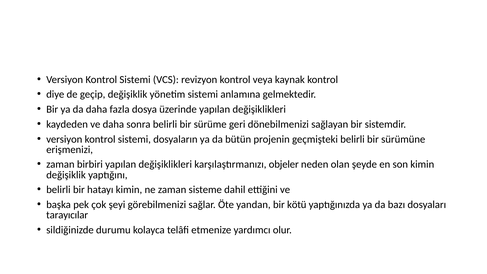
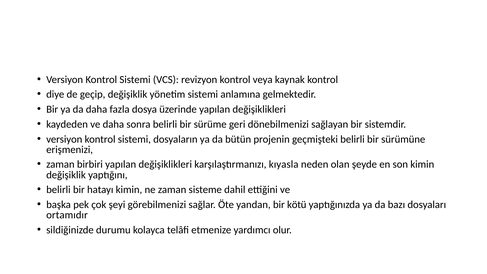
objeler: objeler -> kıyasla (284, 164)
tarayıcılar: tarayıcılar -> ortamıdır (67, 215)
